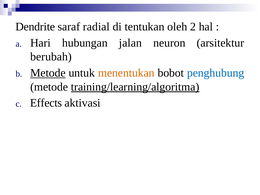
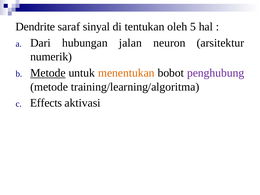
radial: radial -> sinyal (96, 27)
2: 2 -> 5 (193, 27)
Hari: Hari -> Dari (40, 43)
berubah: berubah -> numerik (51, 57)
penghubung colour: blue -> purple (216, 73)
training/learning/algoritma underline: present -> none (135, 87)
